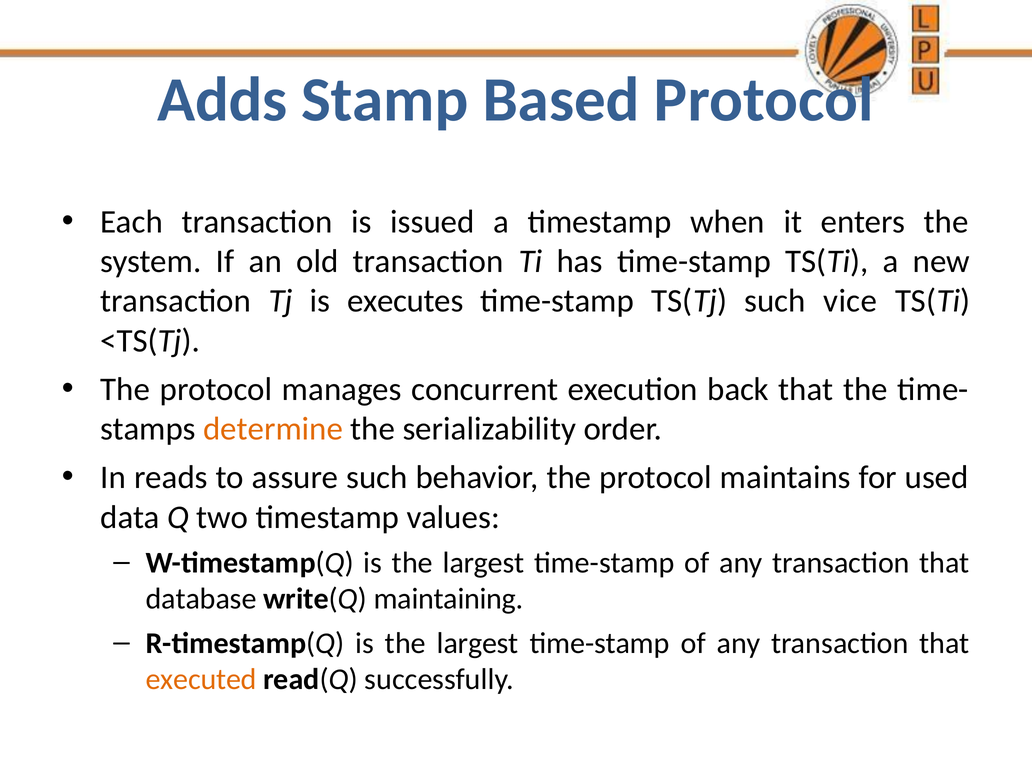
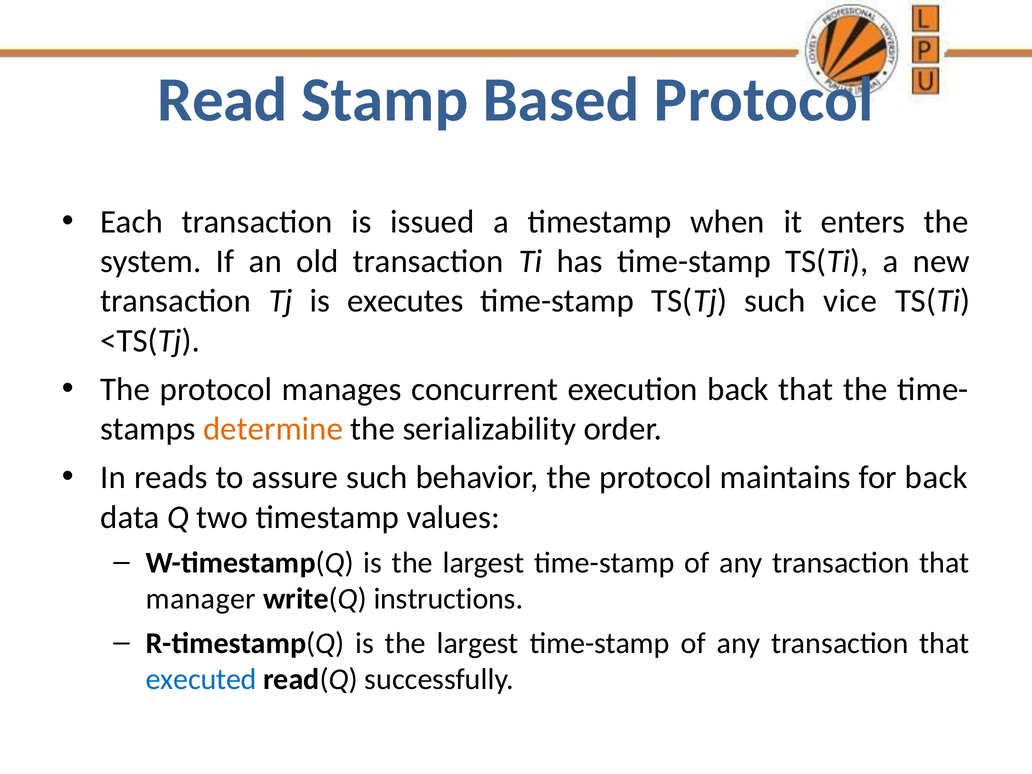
Adds: Adds -> Read (222, 100)
for used: used -> back (936, 478)
database: database -> manager (201, 599)
maintaining: maintaining -> instructions (448, 599)
executed colour: orange -> blue (201, 679)
